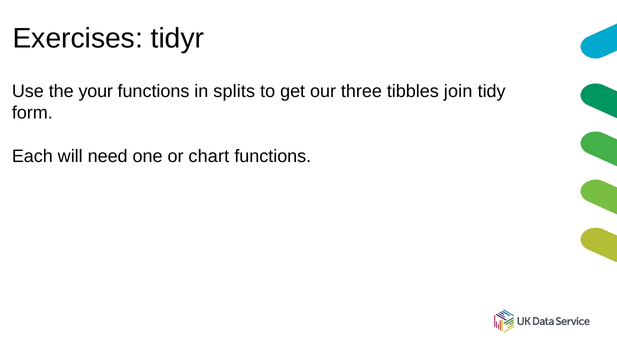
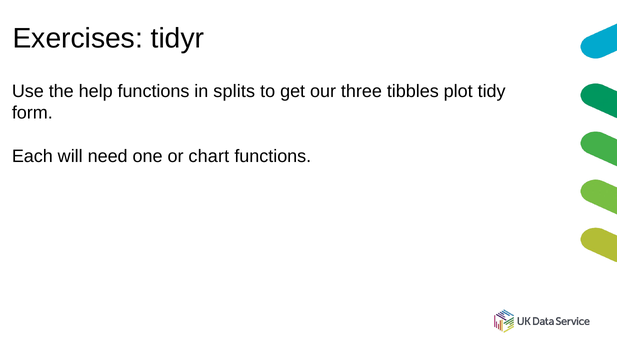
your: your -> help (96, 91)
join: join -> plot (458, 91)
